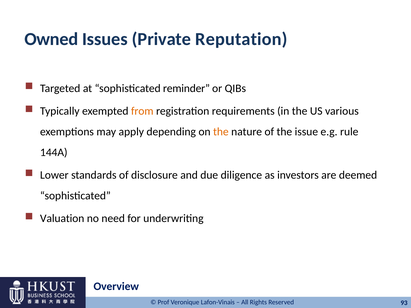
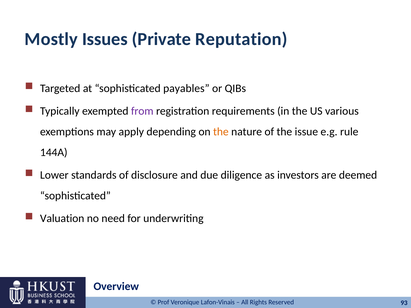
Owned: Owned -> Mostly (51, 39)
reminder: reminder -> payables (186, 88)
from colour: orange -> purple (142, 111)
